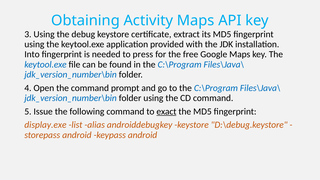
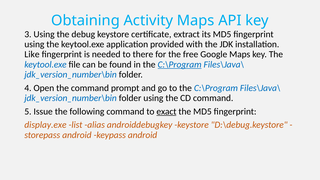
Into: Into -> Like (32, 54)
press: press -> there (143, 54)
C:\Program underline: none -> present (180, 64)
